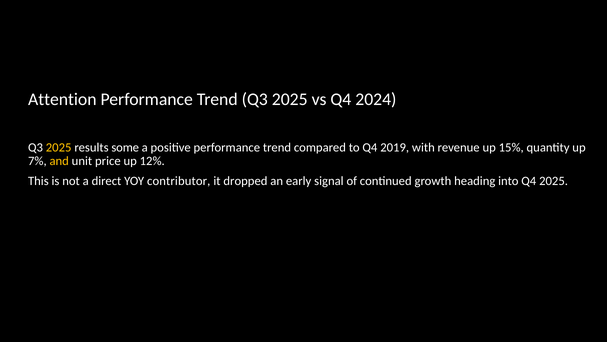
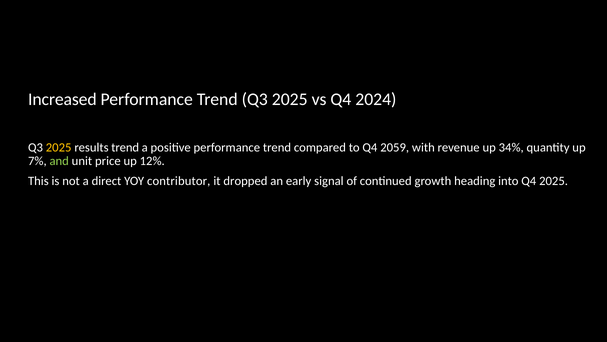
Attention: Attention -> Increased (62, 99)
results some: some -> trend (125, 147)
2019: 2019 -> 2059 (395, 147)
15%: 15% -> 34% (511, 147)
and colour: yellow -> light green (59, 161)
